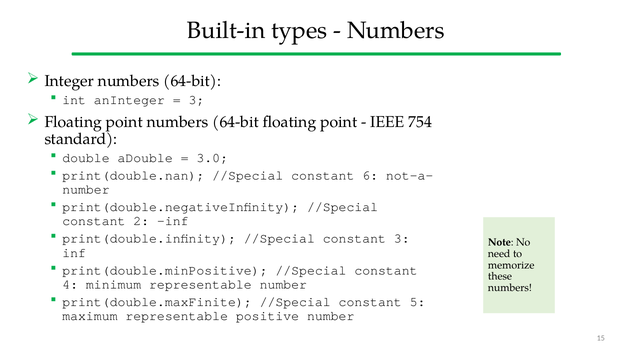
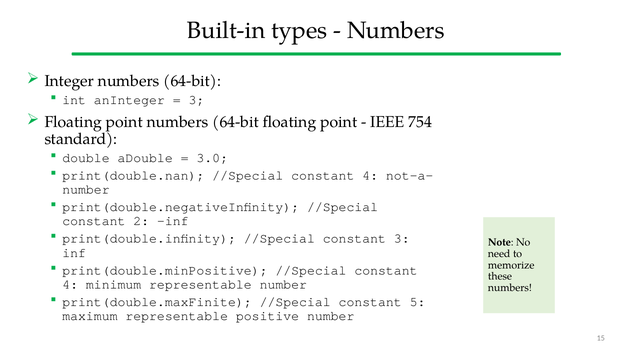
print(double.nan //Special constant 6: 6 -> 4 (370, 176)
